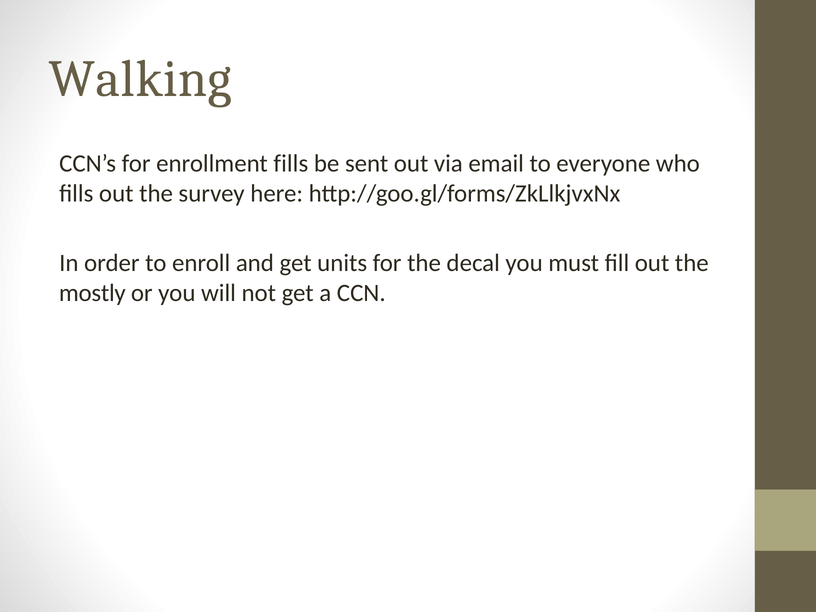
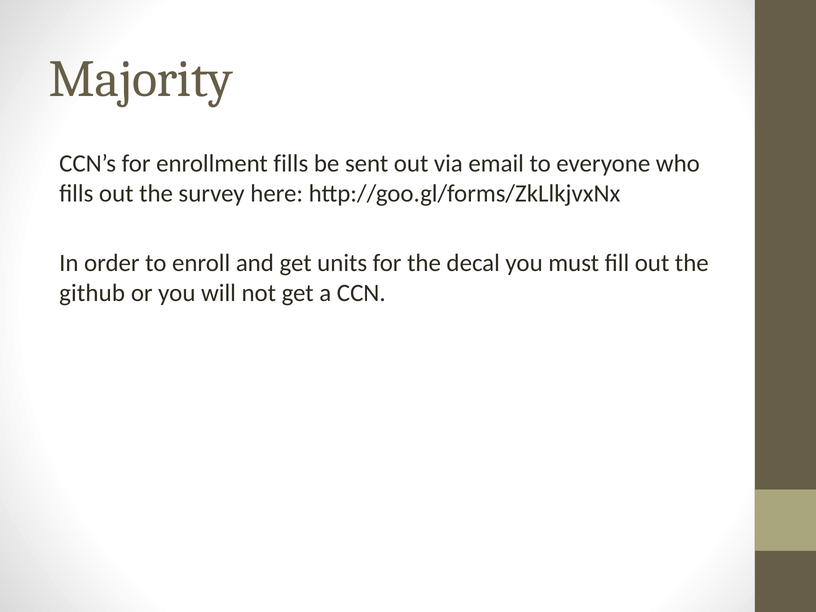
Walking: Walking -> Majority (141, 79)
mostly: mostly -> github (92, 293)
